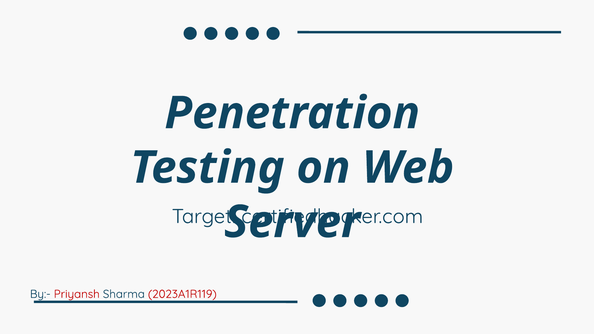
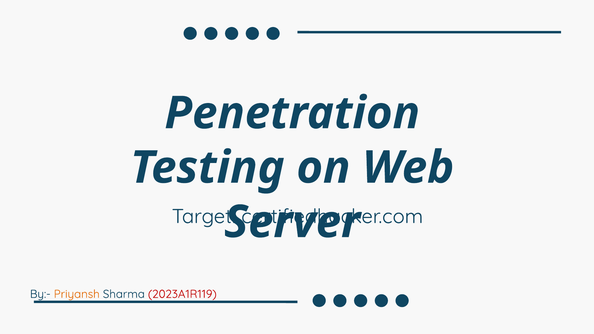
Priyansh colour: red -> orange (77, 294)
